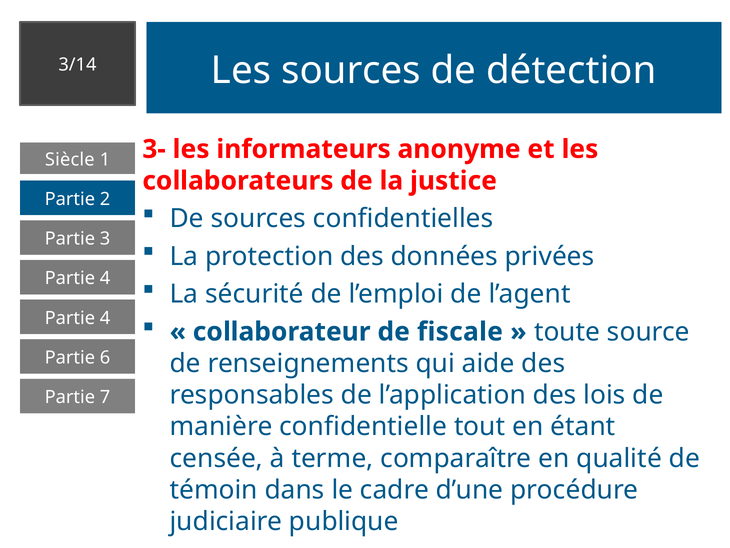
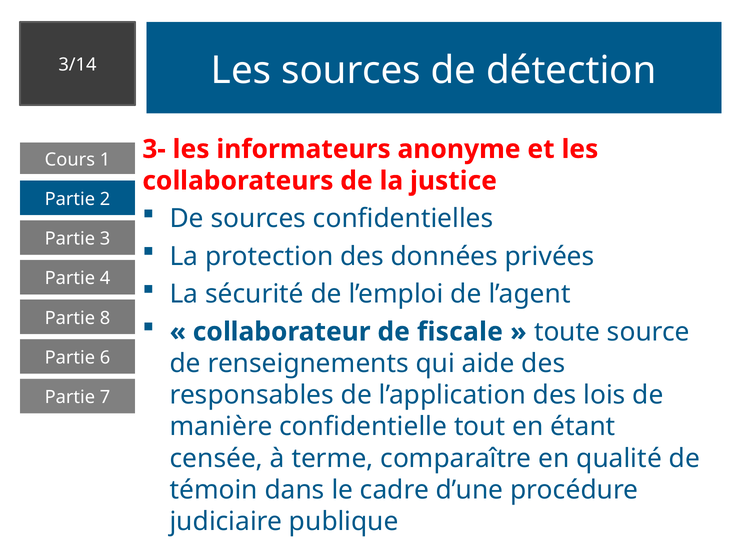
Siècle: Siècle -> Cours (70, 159)
4: 4 -> 8 (105, 318)
